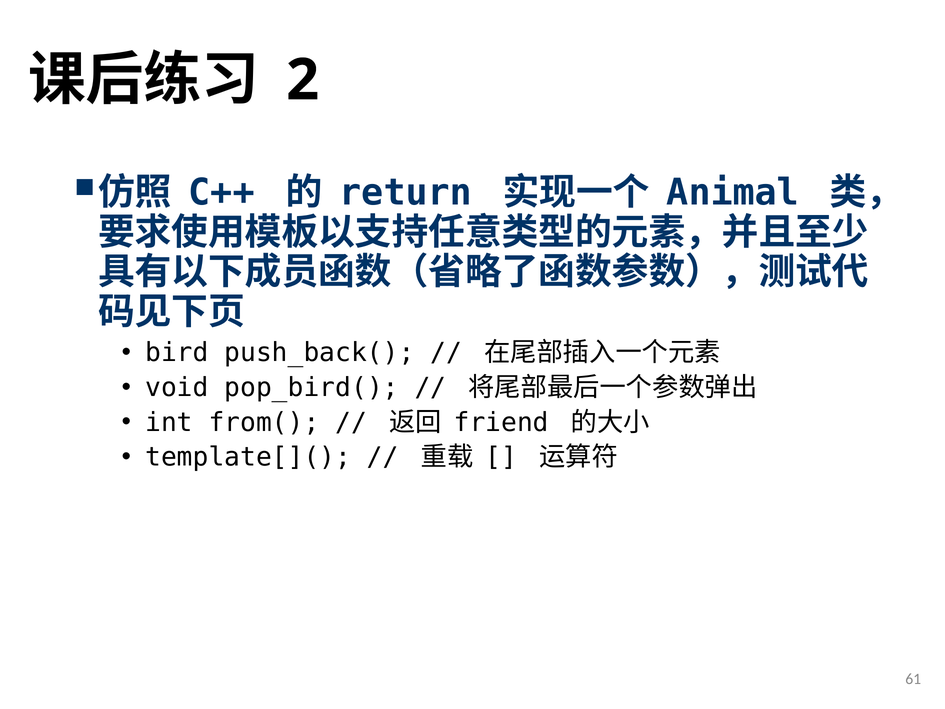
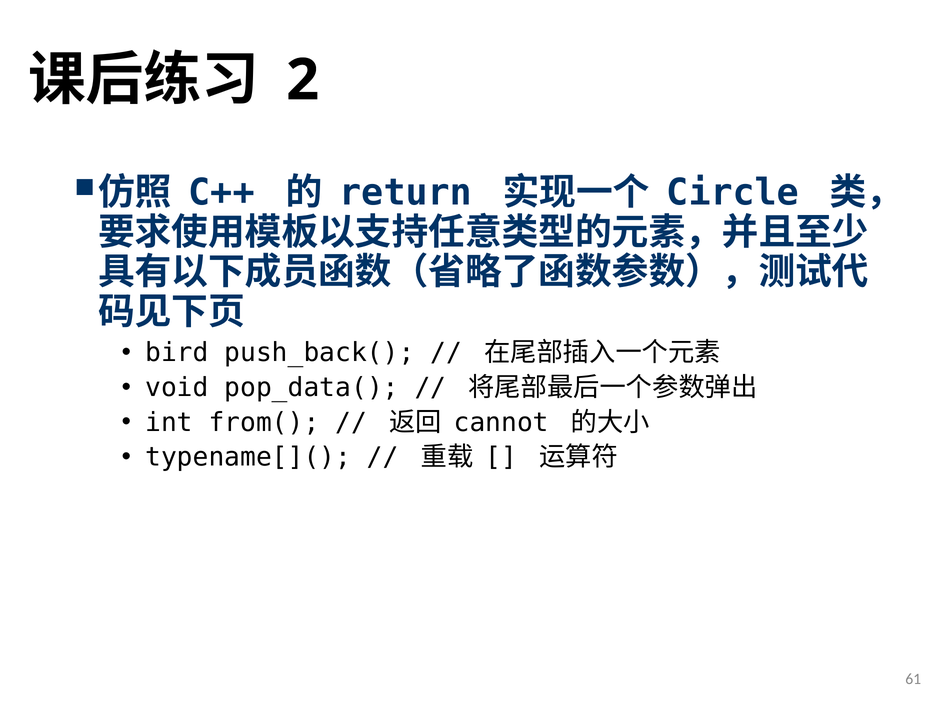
Animal: Animal -> Circle (733, 193)
pop_bird(: pop_bird( -> pop_data( (312, 387)
friend: friend -> cannot (501, 422)
template[](: template[]( -> typename[]( (248, 457)
